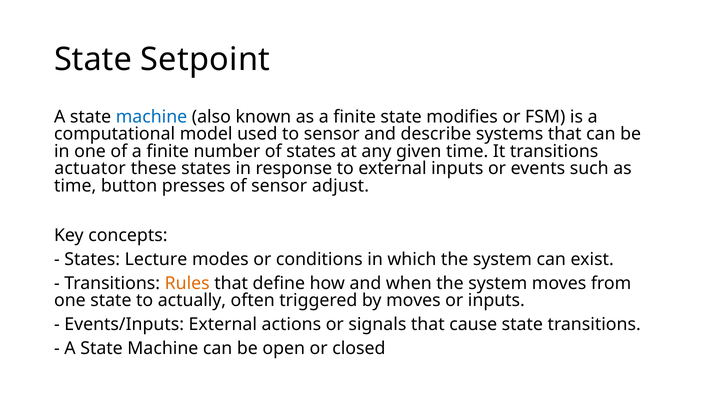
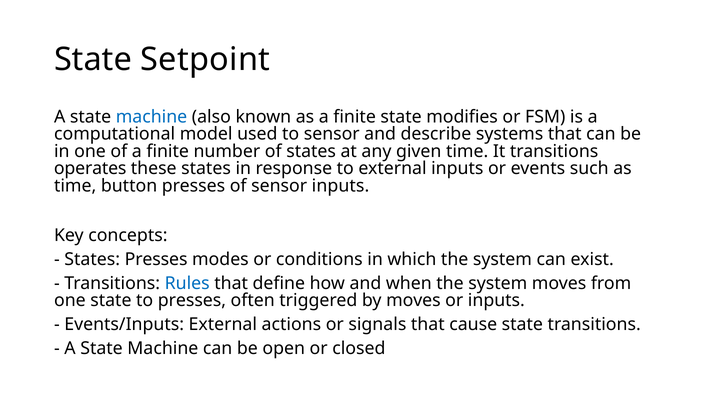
actuator: actuator -> operates (90, 168)
sensor adjust: adjust -> inputs (341, 186)
States Lecture: Lecture -> Presses (156, 259)
Rules colour: orange -> blue (187, 283)
to actually: actually -> presses (192, 300)
